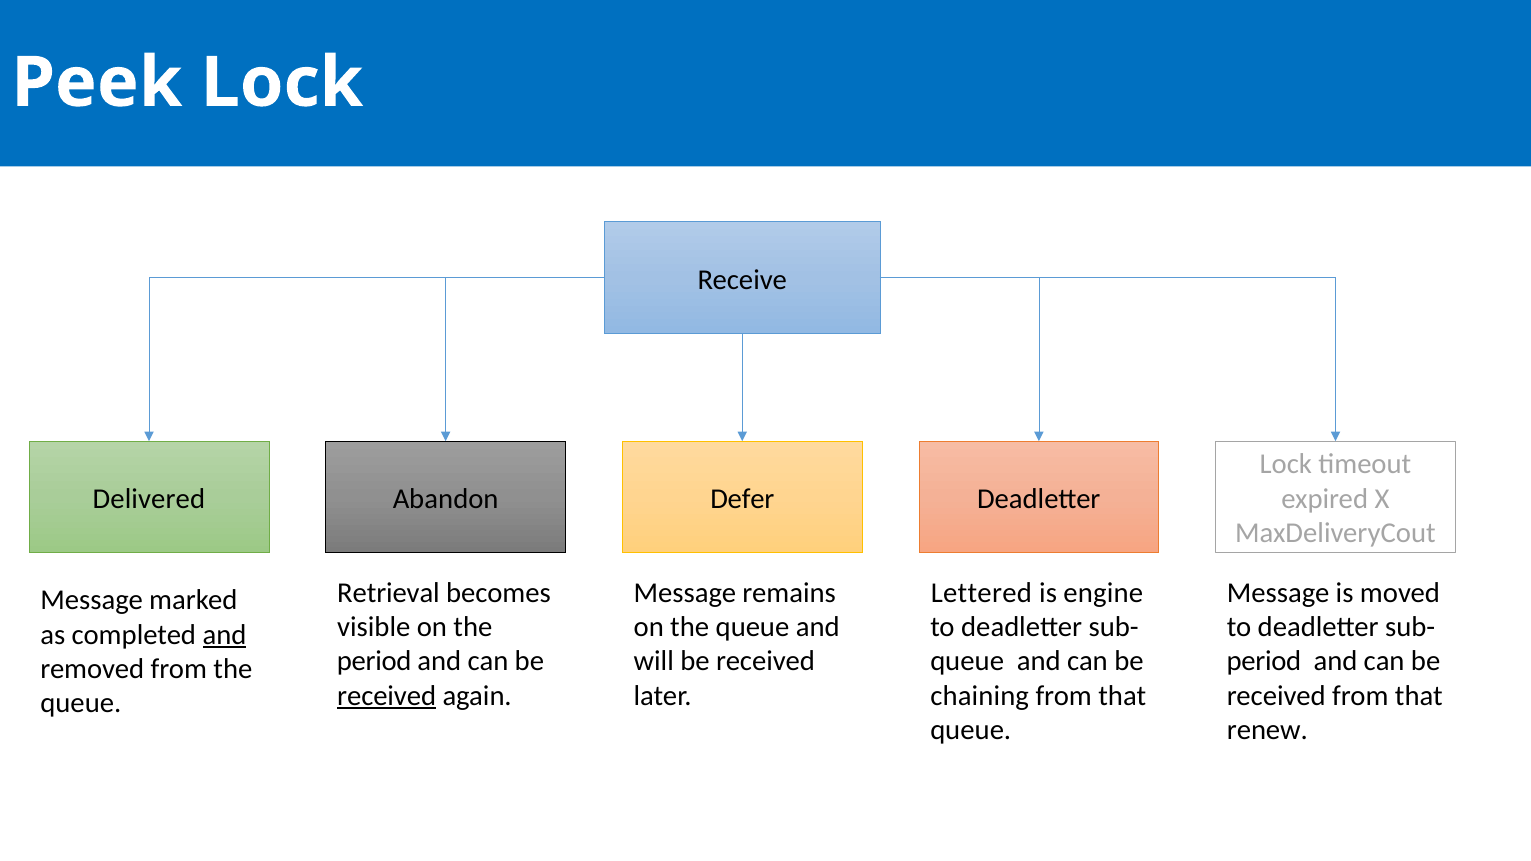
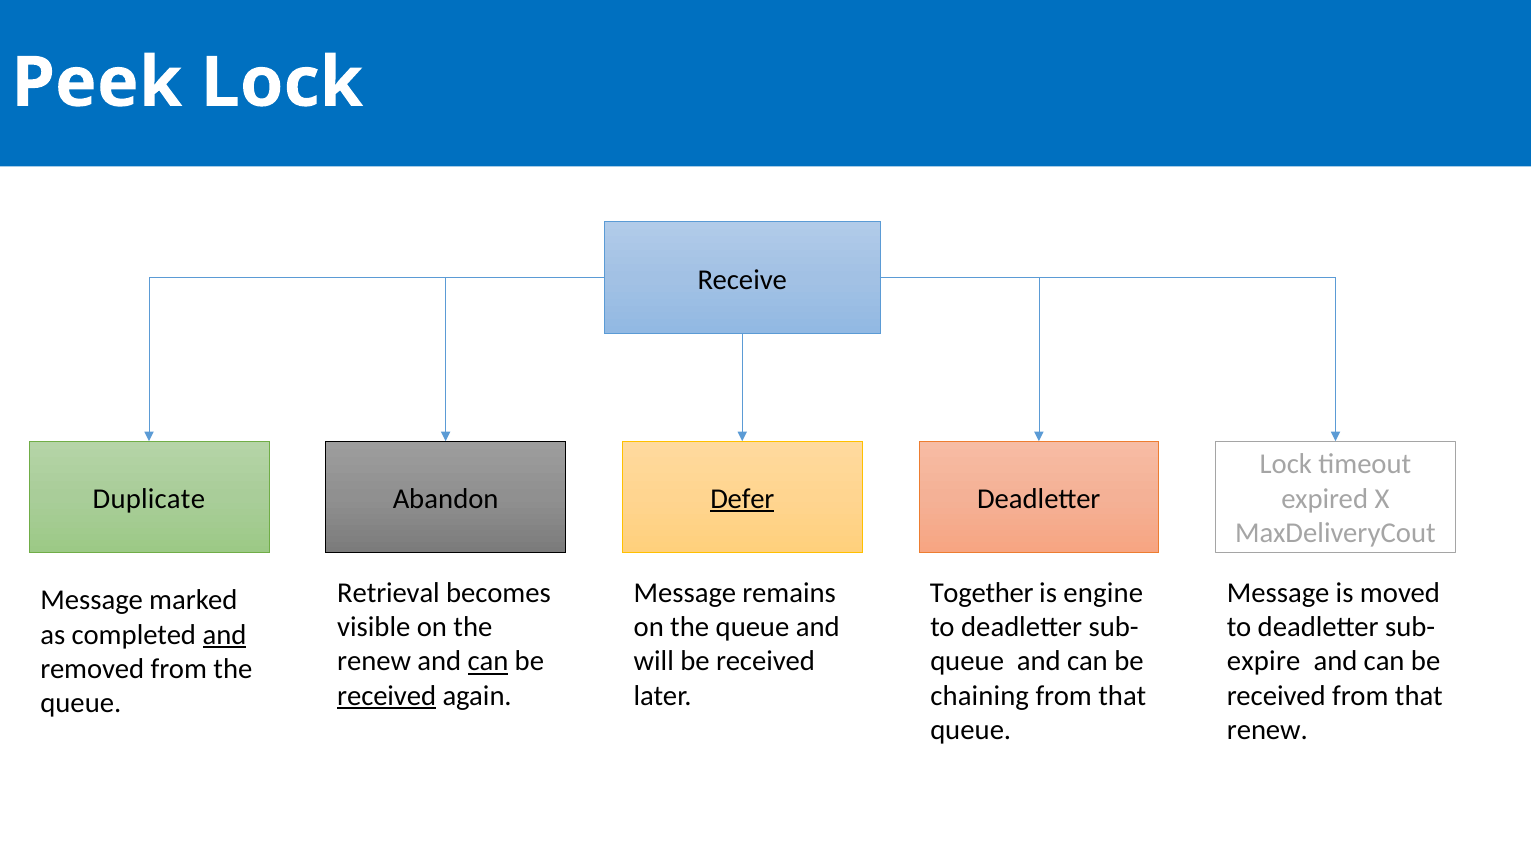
Delivered: Delivered -> Duplicate (149, 499)
Defer underline: none -> present (742, 499)
Lettered: Lettered -> Together (982, 593)
period: period -> renew (374, 662)
can underline: none -> present (488, 662)
period: period -> expire (1264, 662)
